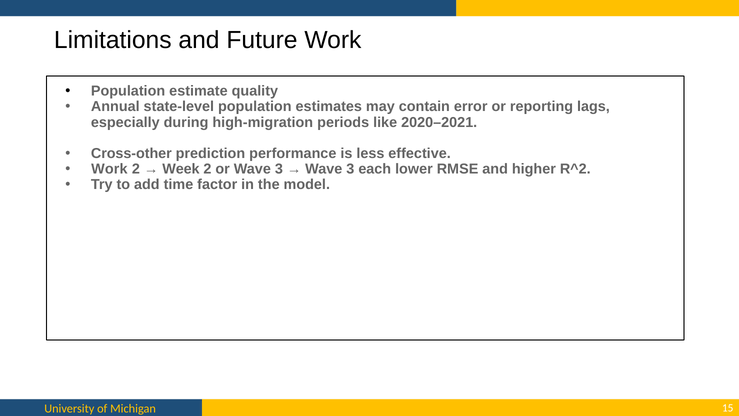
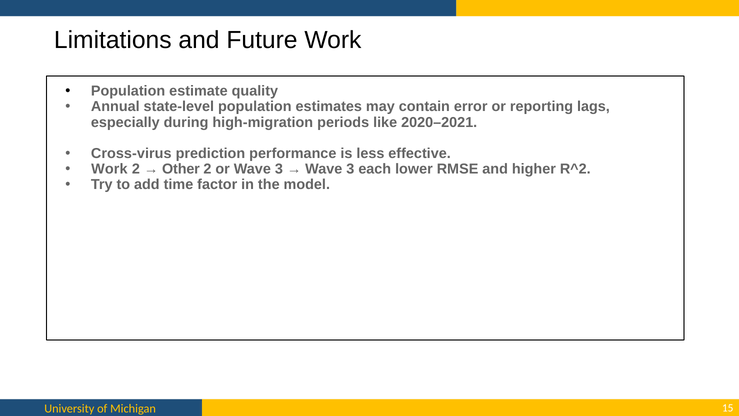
Cross-other: Cross-other -> Cross-virus (131, 153)
Week: Week -> Other (181, 169)
